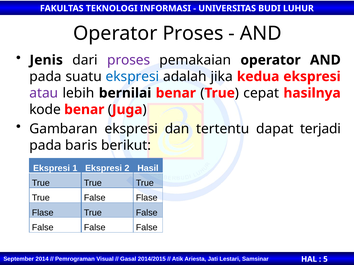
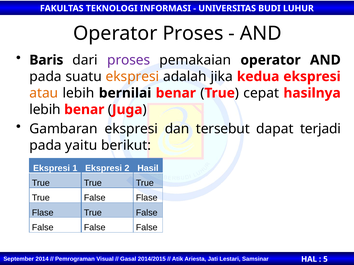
Jenis: Jenis -> Baris (46, 60)
ekspresi colour: blue -> orange (132, 77)
atau colour: purple -> orange (44, 93)
kode: kode -> lebih (45, 110)
tertentu: tertentu -> tersebut (223, 129)
baris: baris -> yaitu (81, 146)
